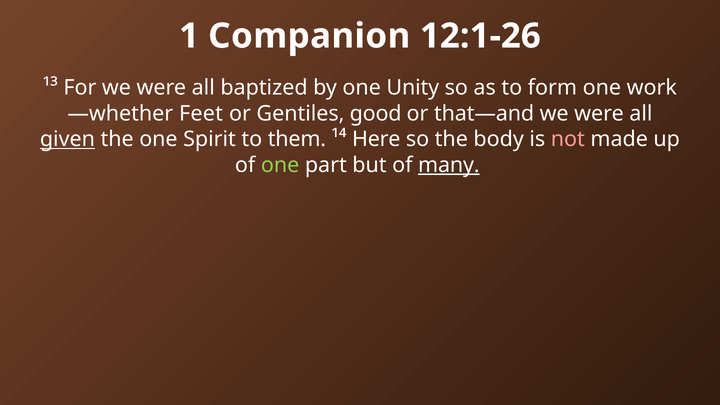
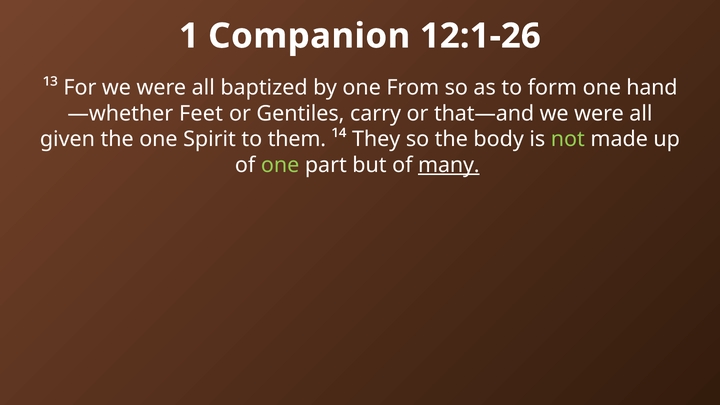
Unity: Unity -> From (413, 88)
work: work -> hand (652, 88)
good: good -> carry (376, 114)
given underline: present -> none (67, 139)
Here: Here -> They (376, 139)
not colour: pink -> light green (568, 139)
